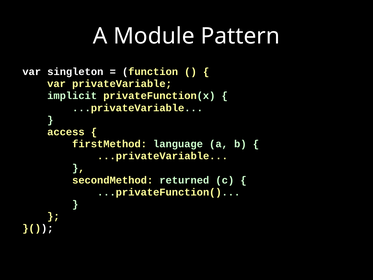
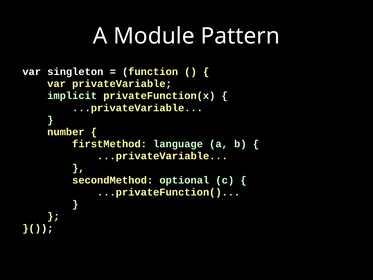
access: access -> number (66, 132)
returned: returned -> optional (184, 180)
